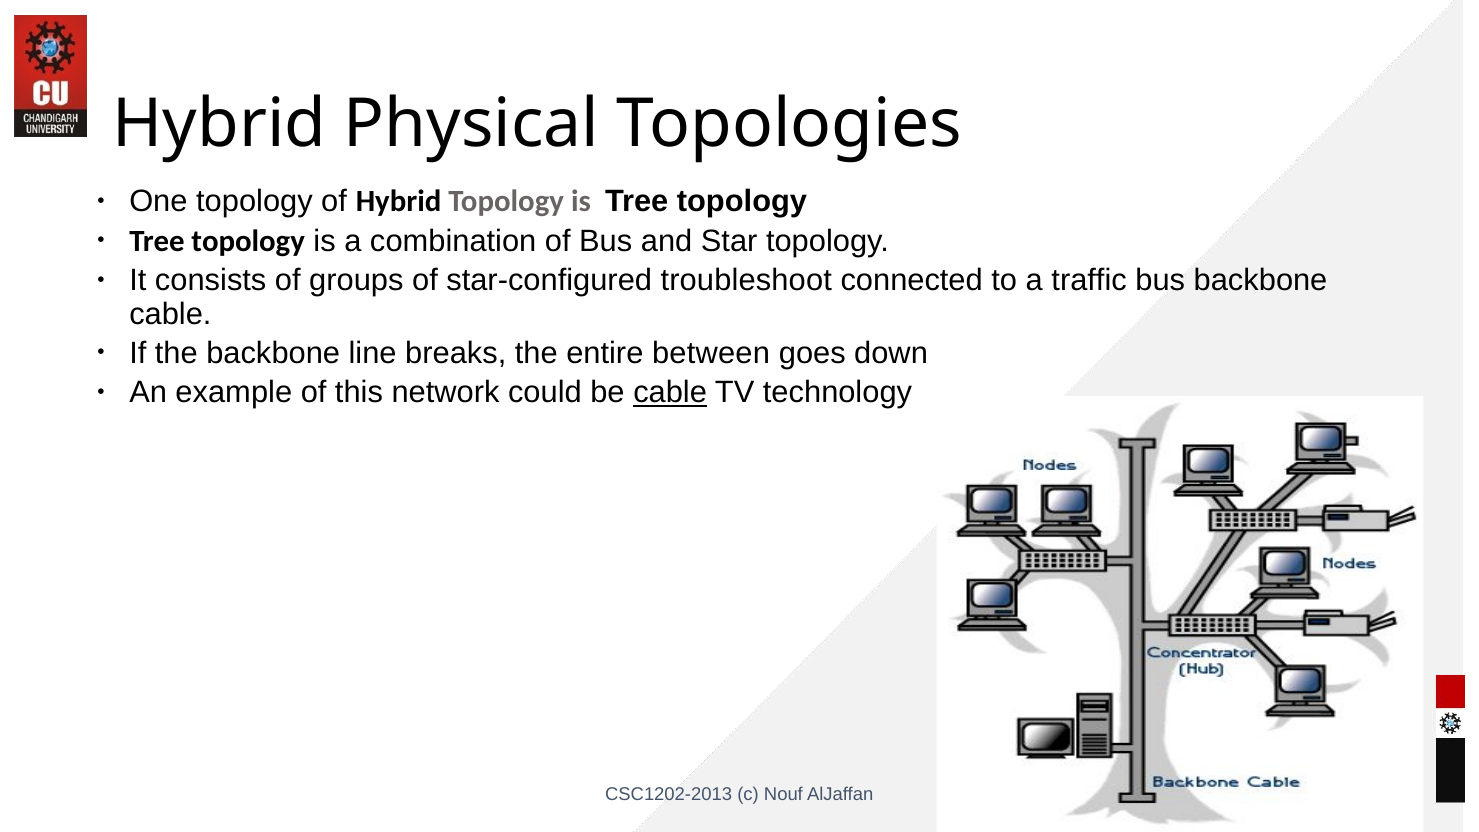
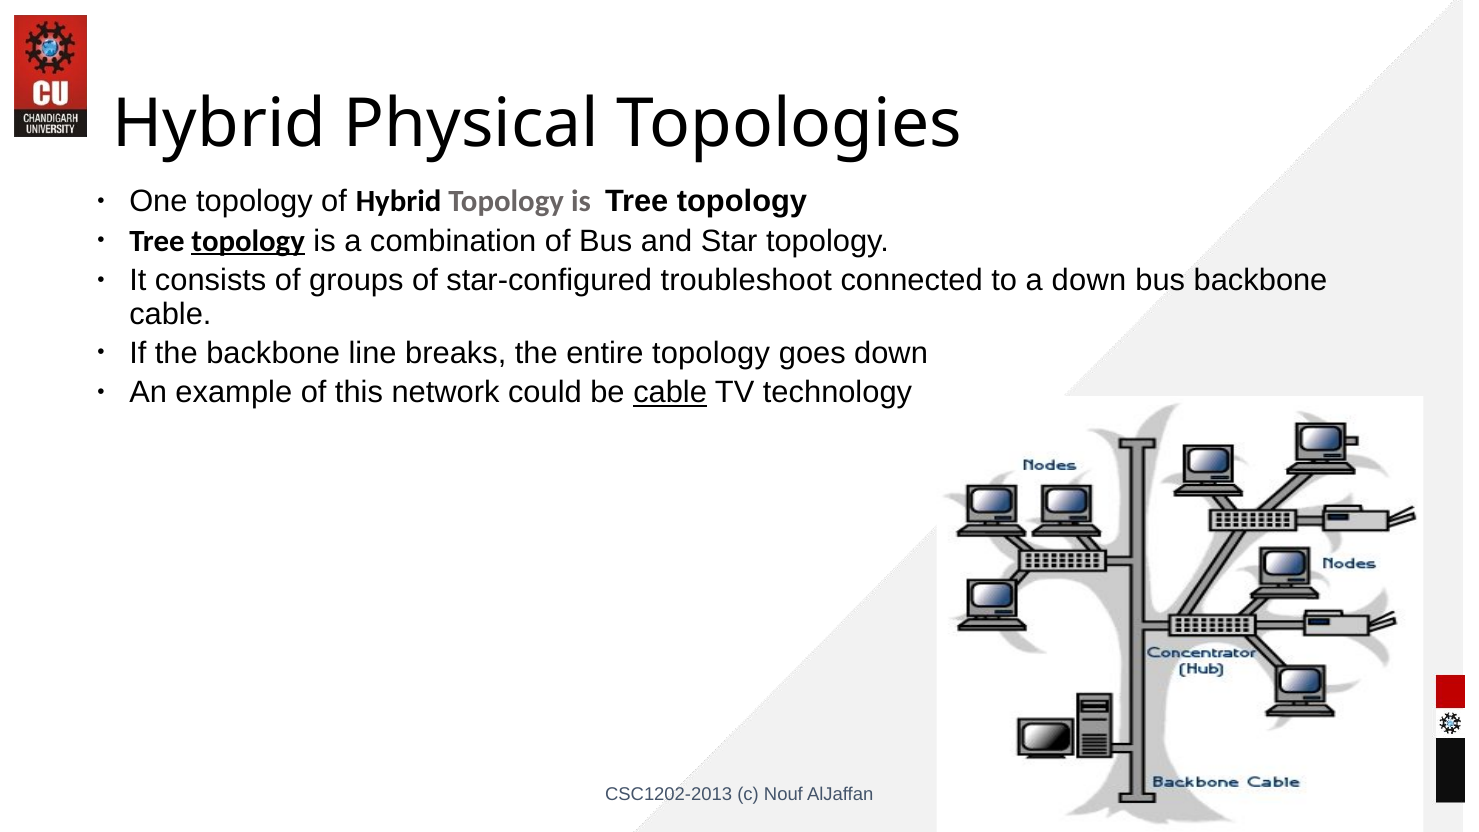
topology underline: none -> present (248, 241)
a traffic: traffic -> down (1089, 281)
entire between: between -> topology (711, 353)
